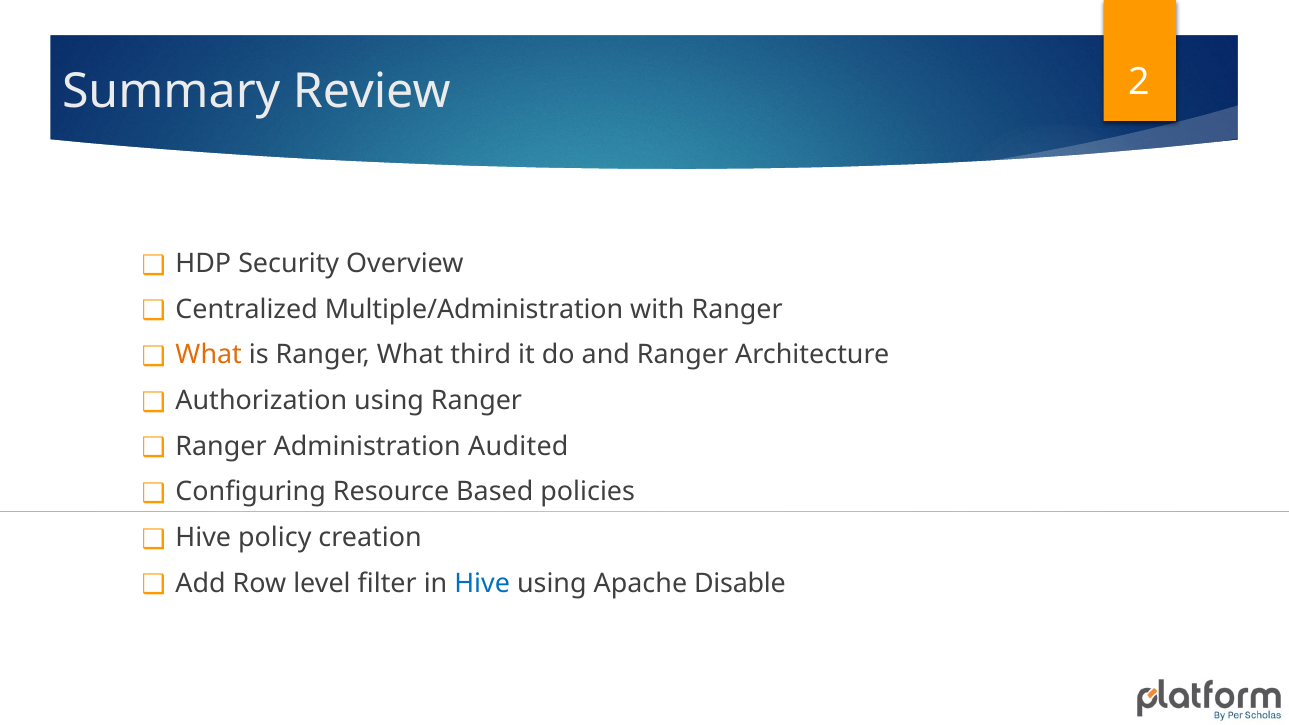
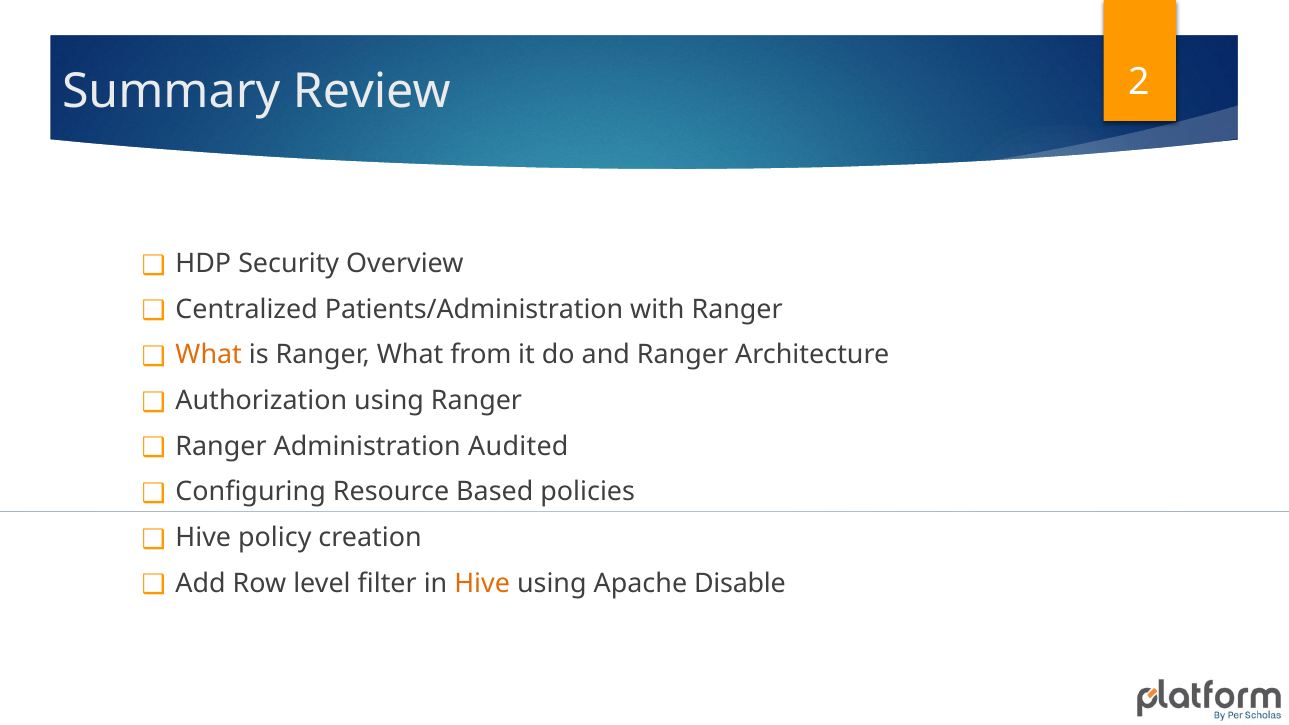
Multiple/Administration: Multiple/Administration -> Patients/Administration (474, 309)
third: third -> from (481, 355)
Hive colour: blue -> orange (482, 584)
